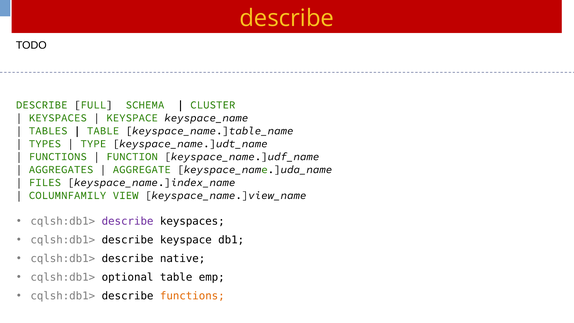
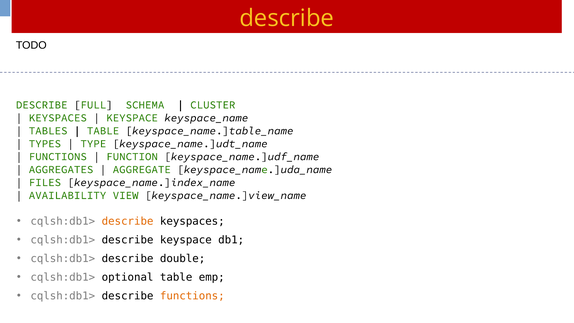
COLUMNFAMILY: COLUMNFAMILY -> AVAILABILITY (68, 195)
describe colour: purple -> orange (128, 221)
native: native -> double (183, 259)
